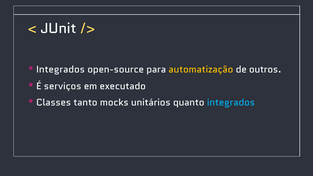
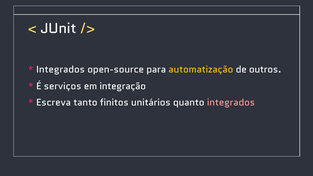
executado: executado -> integração (123, 86)
Classes: Classes -> Escreva (54, 102)
mocks: mocks -> finitos (114, 102)
integrados colour: light blue -> pink (231, 102)
